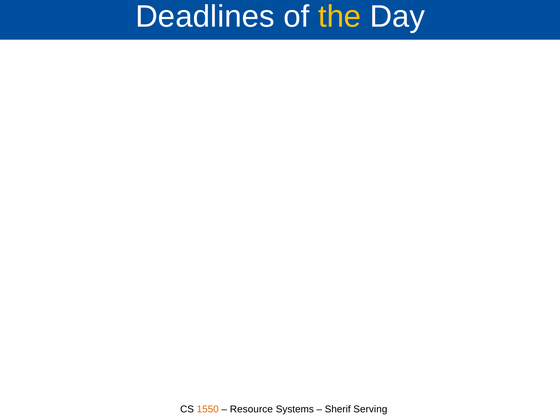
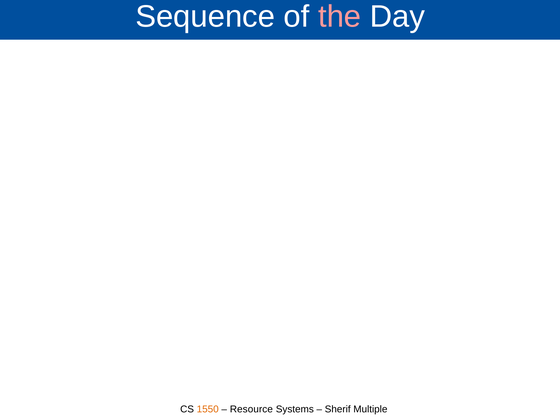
Deadlines: Deadlines -> Sequence (205, 17)
the colour: yellow -> pink (340, 17)
Serving: Serving -> Multiple (370, 409)
